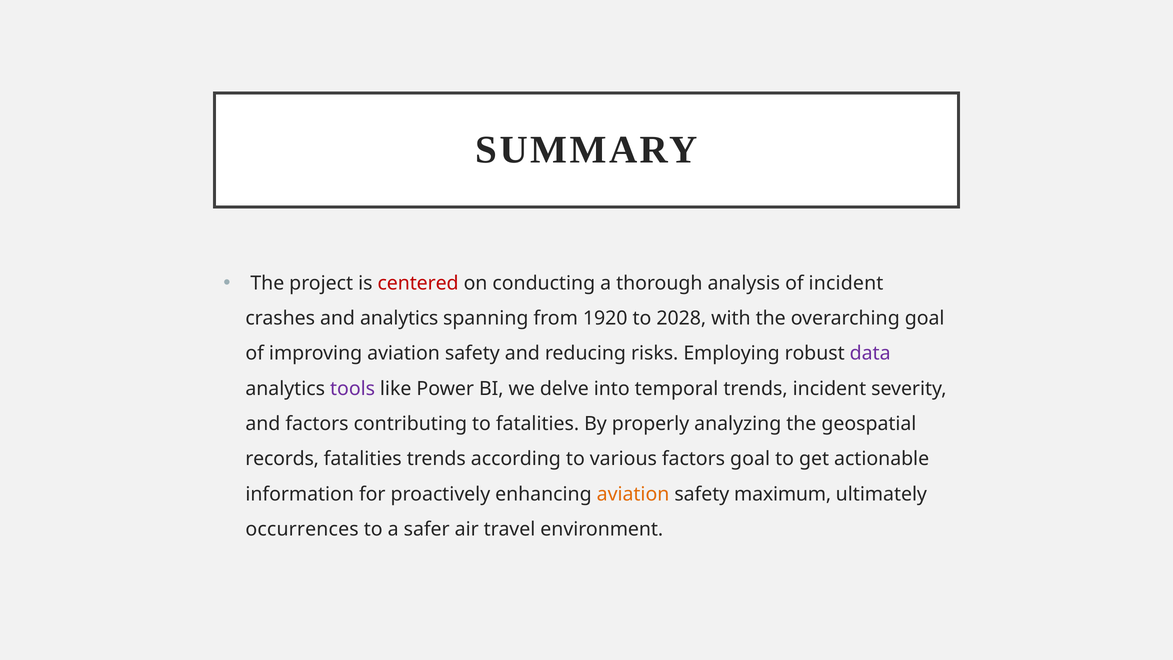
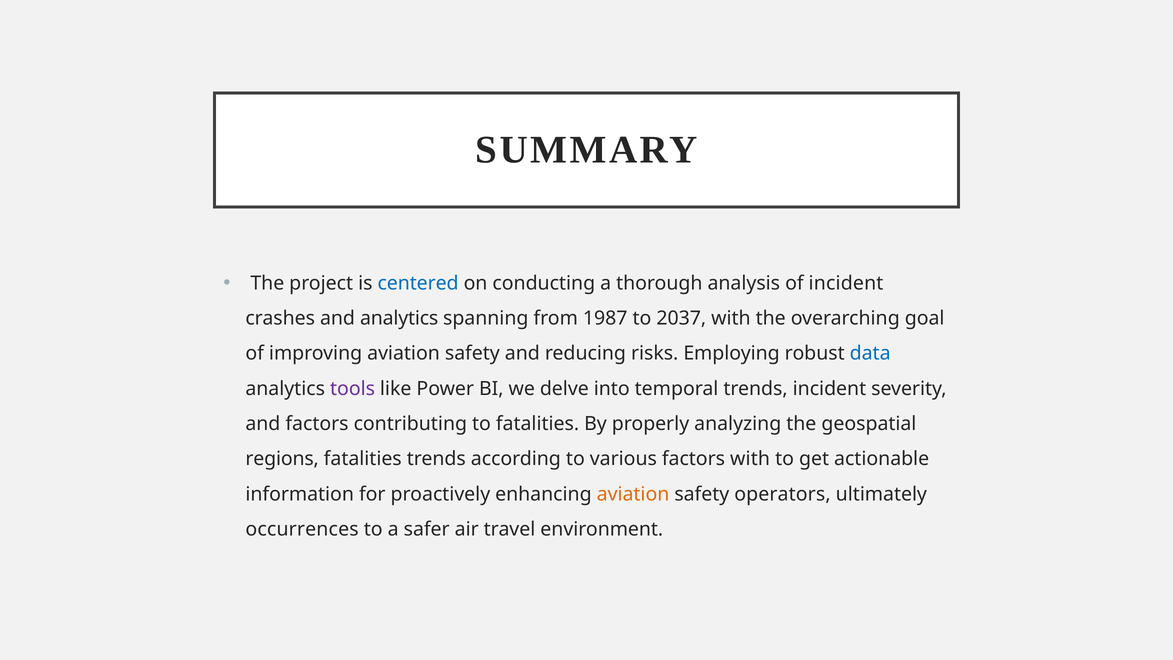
centered colour: red -> blue (418, 283)
1920: 1920 -> 1987 (605, 318)
2028: 2028 -> 2037 (681, 318)
data colour: purple -> blue (870, 353)
records: records -> regions (282, 459)
factors goal: goal -> with (750, 459)
maximum: maximum -> operators (782, 494)
